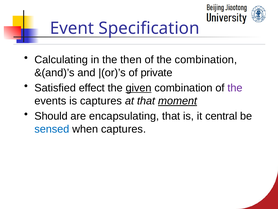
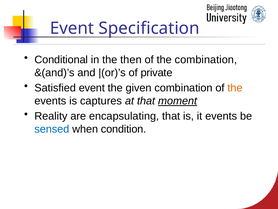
Calculating: Calculating -> Conditional (61, 60)
Satisfied effect: effect -> event (92, 88)
given underline: present -> none (139, 88)
the colour: purple -> orange (235, 88)
Should: Should -> Reality (51, 116)
it central: central -> events (221, 116)
when captures: captures -> condition (124, 129)
